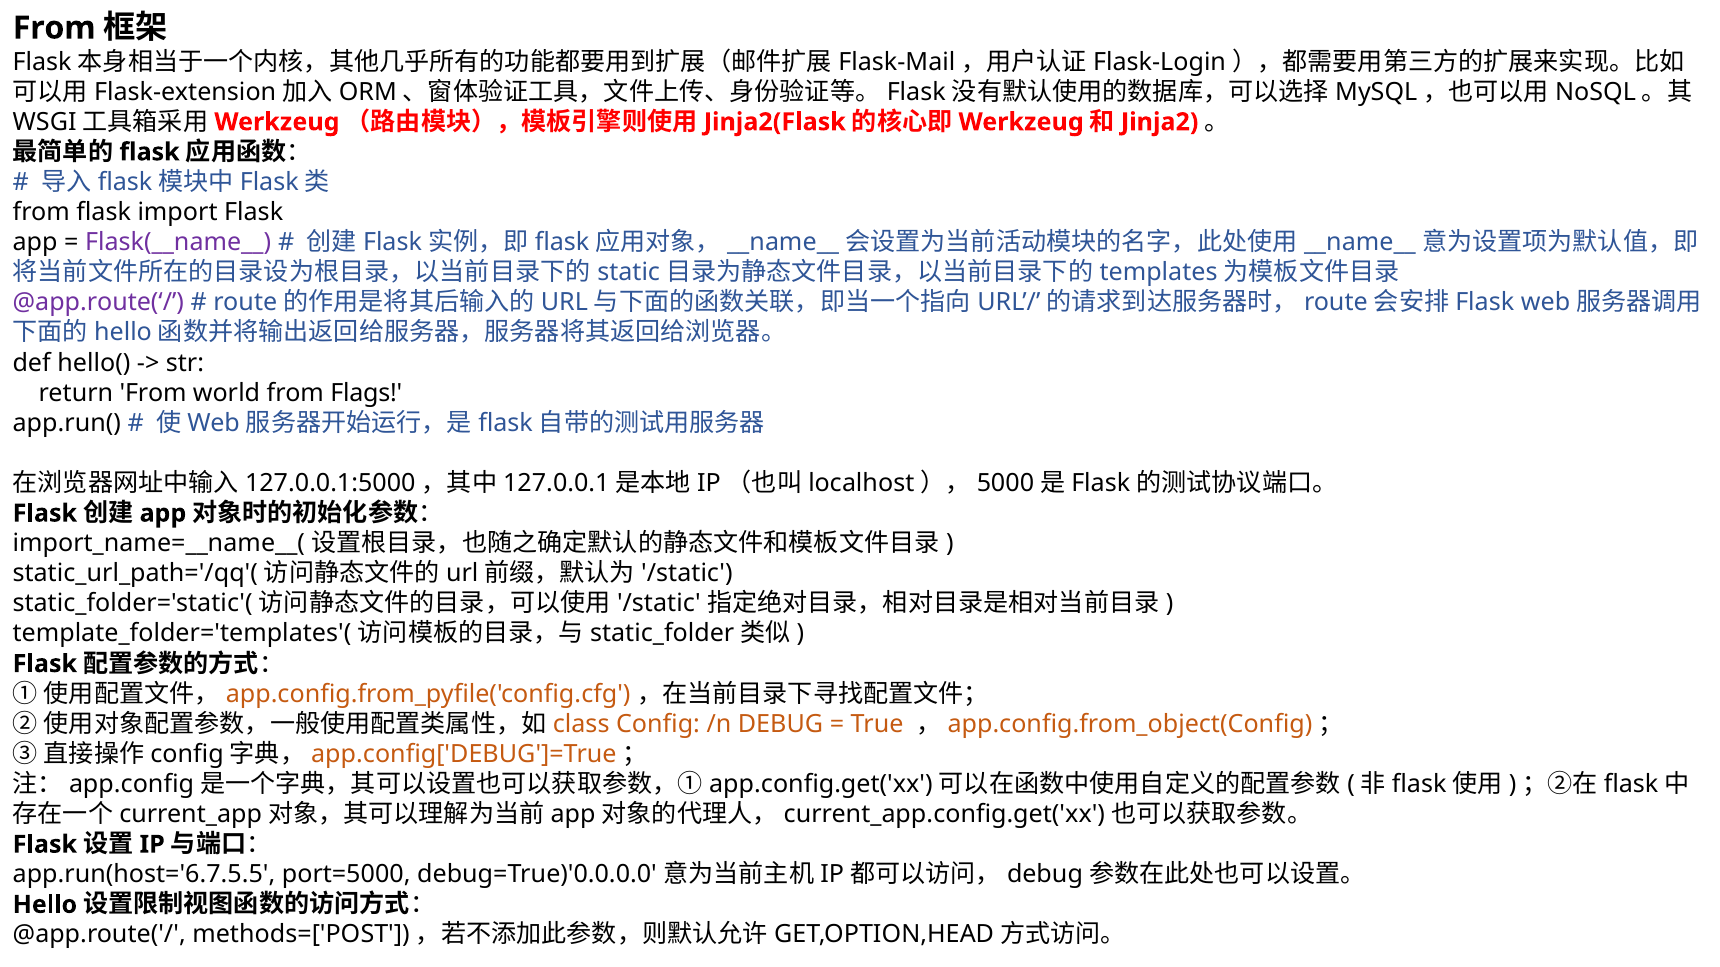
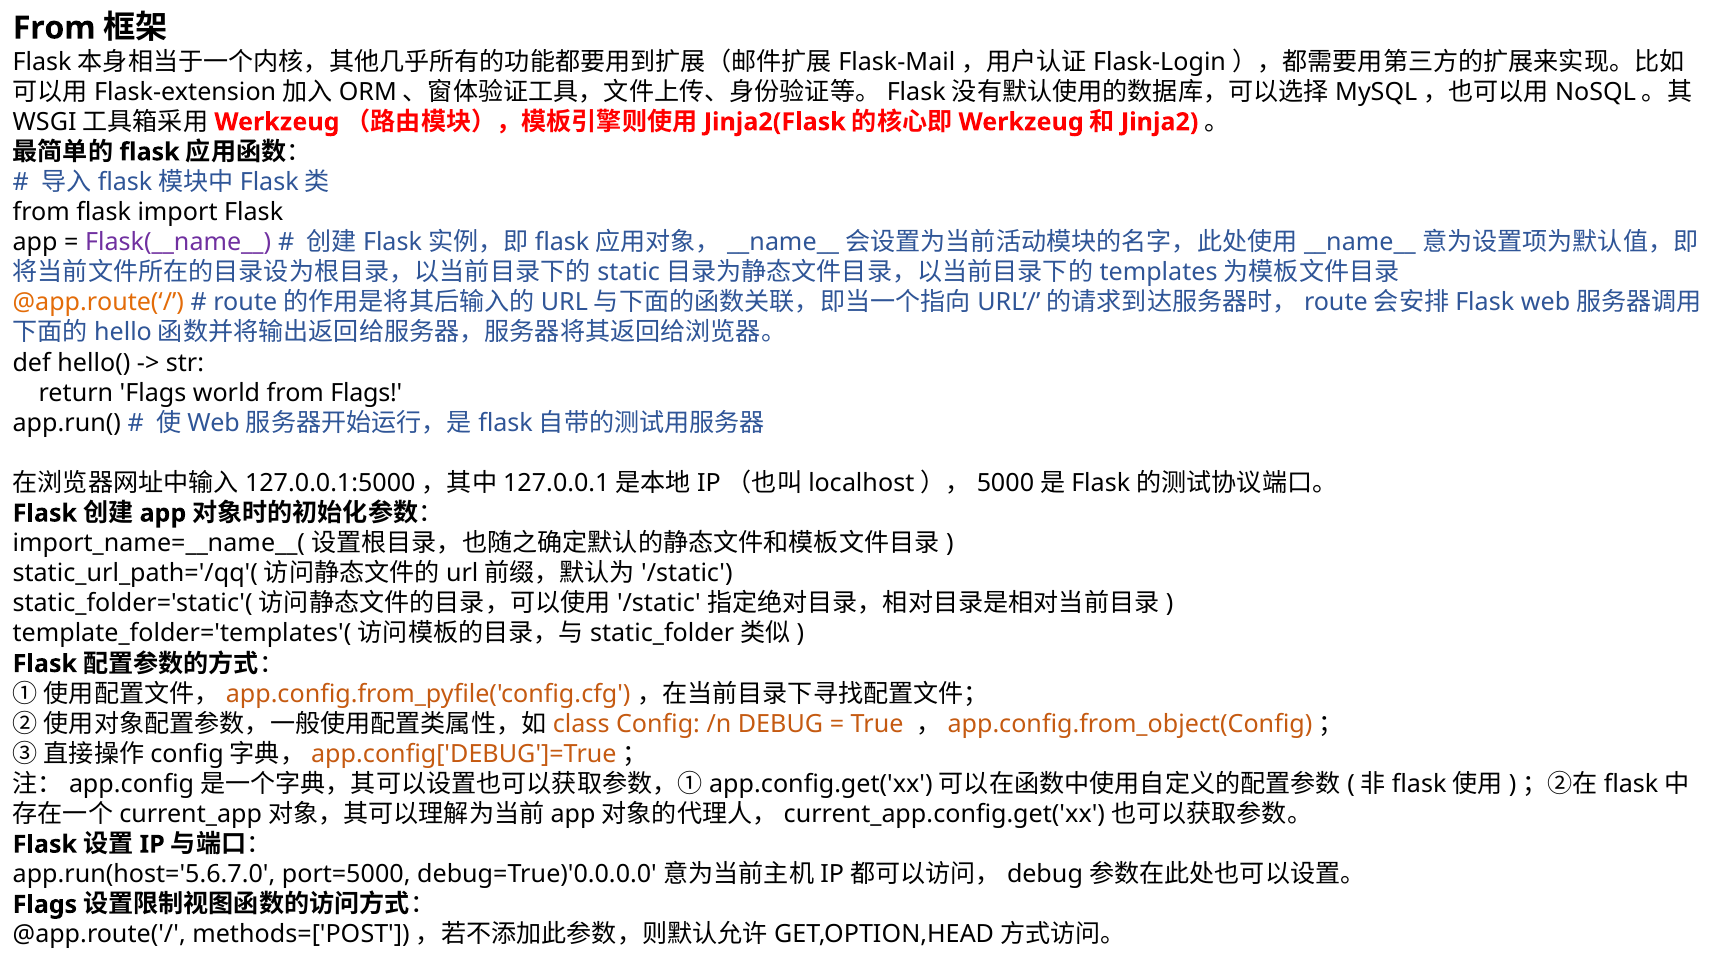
@app.route(‘/ colour: purple -> orange (98, 303)
return From: From -> Flags (153, 393)
app.run(host='6.7.5.5: app.run(host='6.7.5.5 -> app.run(host='5.6.7.0 (144, 875)
Hello: Hello -> Flags (45, 905)
